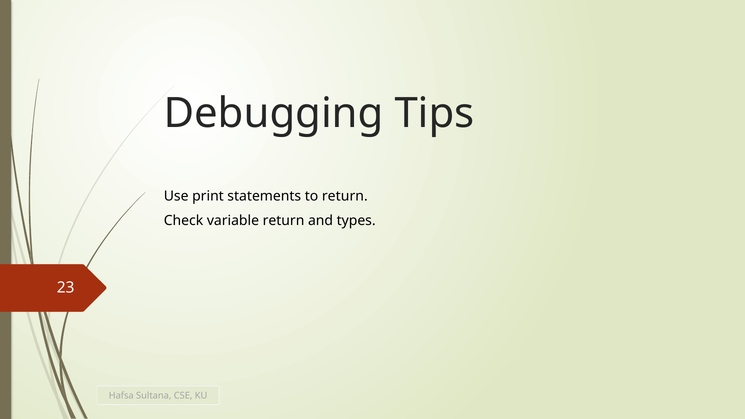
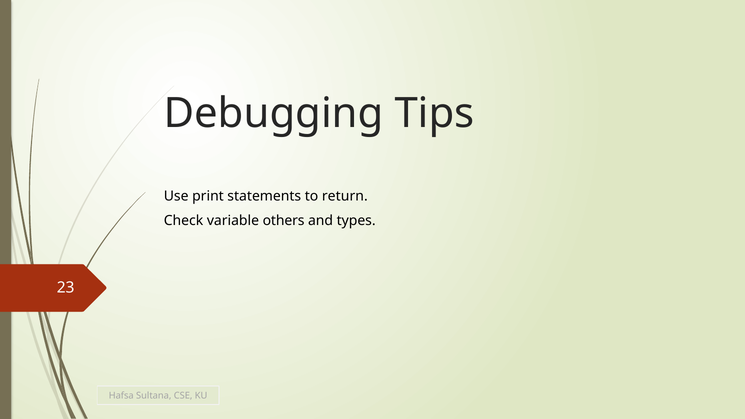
variable return: return -> others (284, 221)
